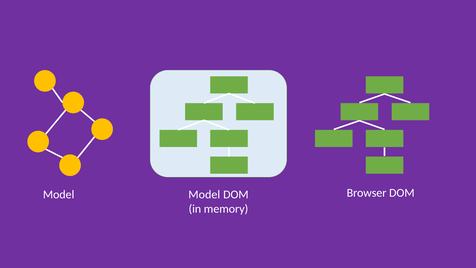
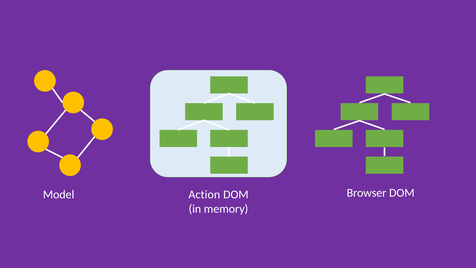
Model Model: Model -> Action (204, 194)
